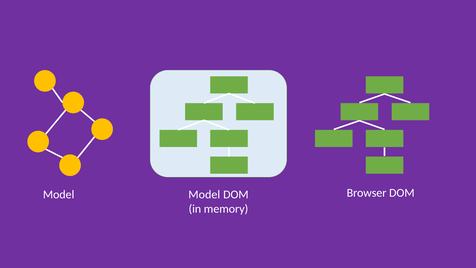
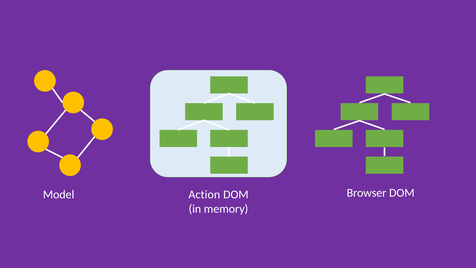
Model Model: Model -> Action (204, 194)
